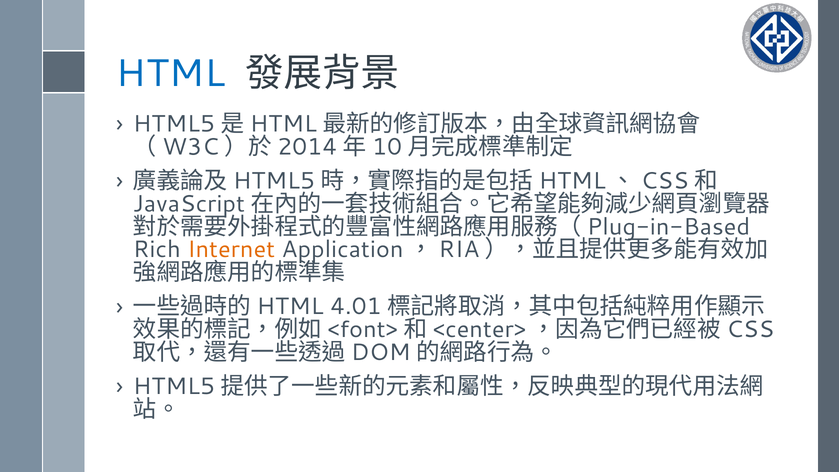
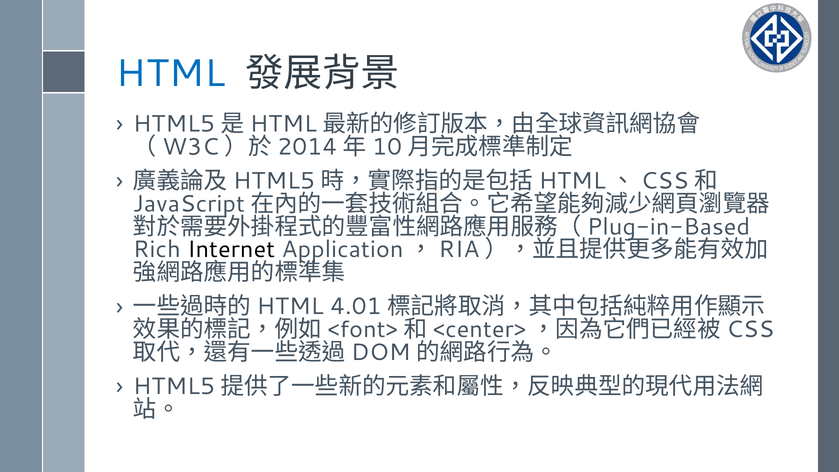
Internet colour: orange -> black (231, 250)
